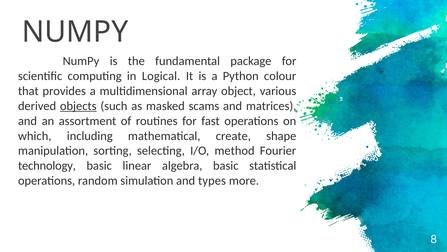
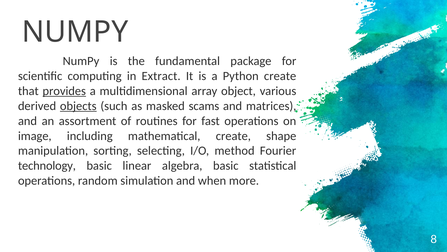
Logical: Logical -> Extract (161, 76)
Python colour: colour -> create (280, 76)
provides underline: none -> present (64, 91)
which: which -> image (35, 136)
types: types -> when (212, 180)
